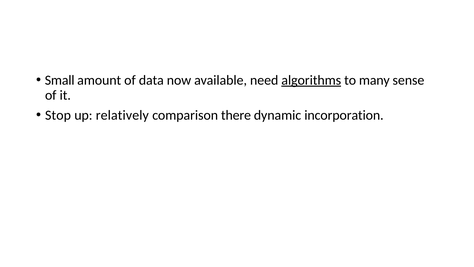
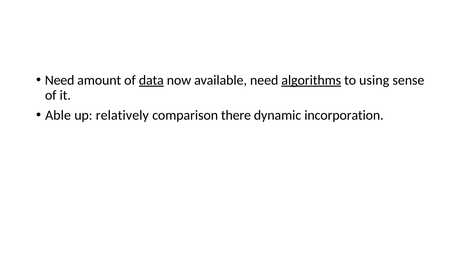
Small: Small -> Need (60, 80)
data underline: none -> present (151, 80)
many: many -> using (374, 80)
Stop: Stop -> Able (58, 115)
